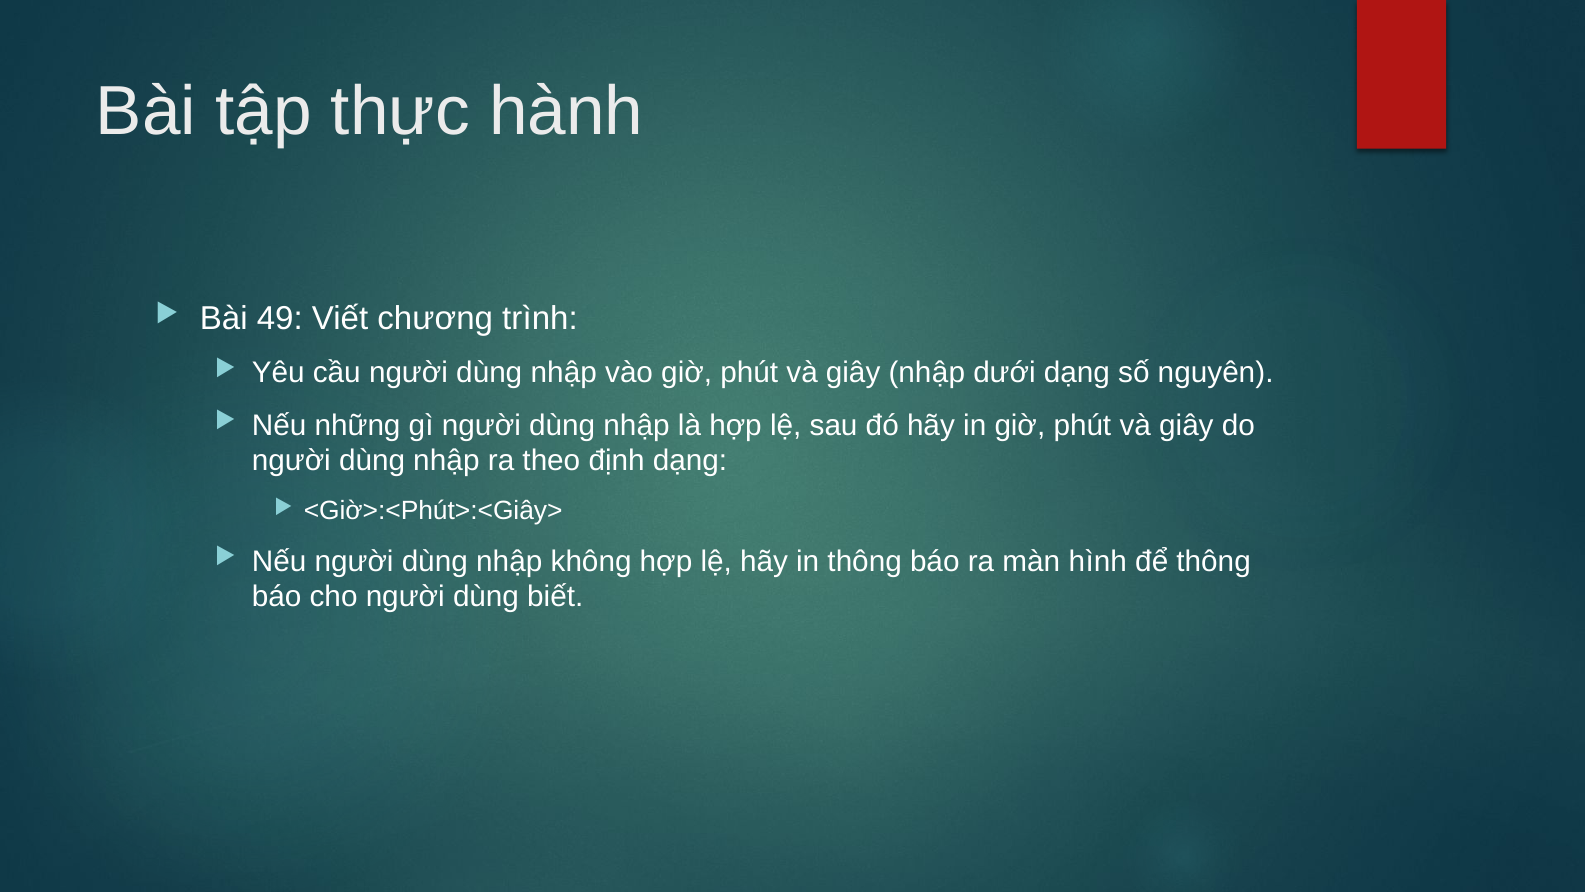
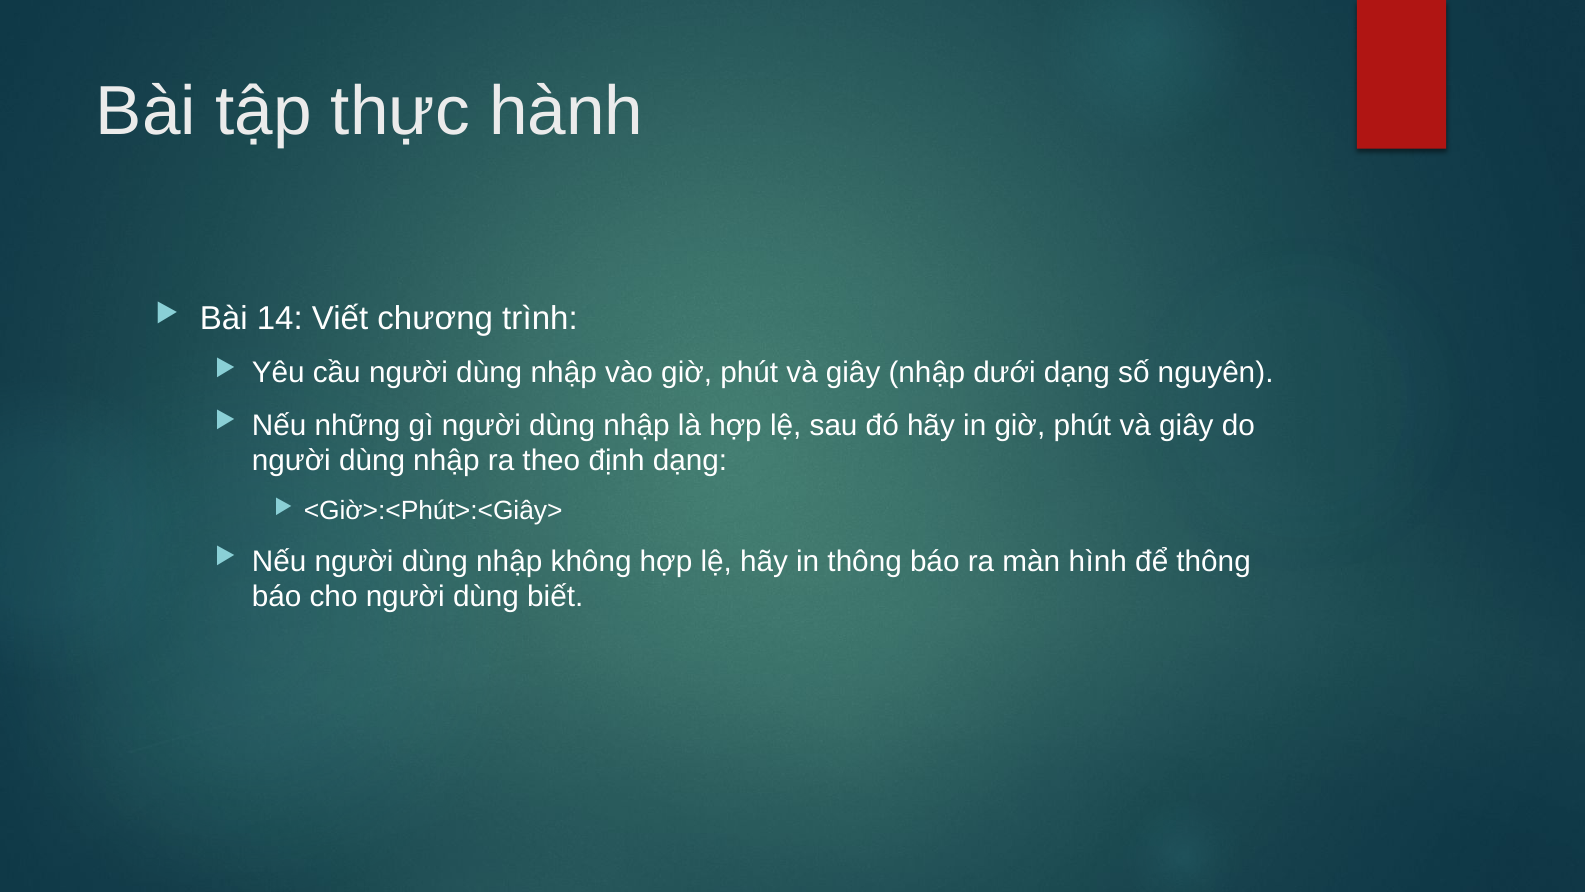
49: 49 -> 14 (280, 319)
